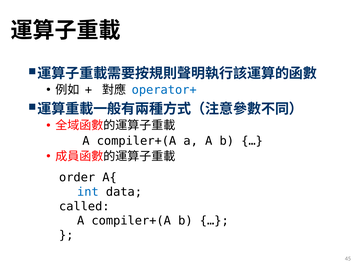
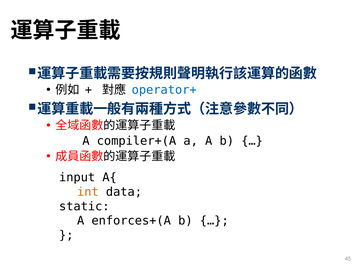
order: order -> input (77, 178)
int colour: blue -> orange (88, 192)
called: called -> static (84, 206)
compiler+(A: compiler+(A -> enforces+(A (131, 221)
